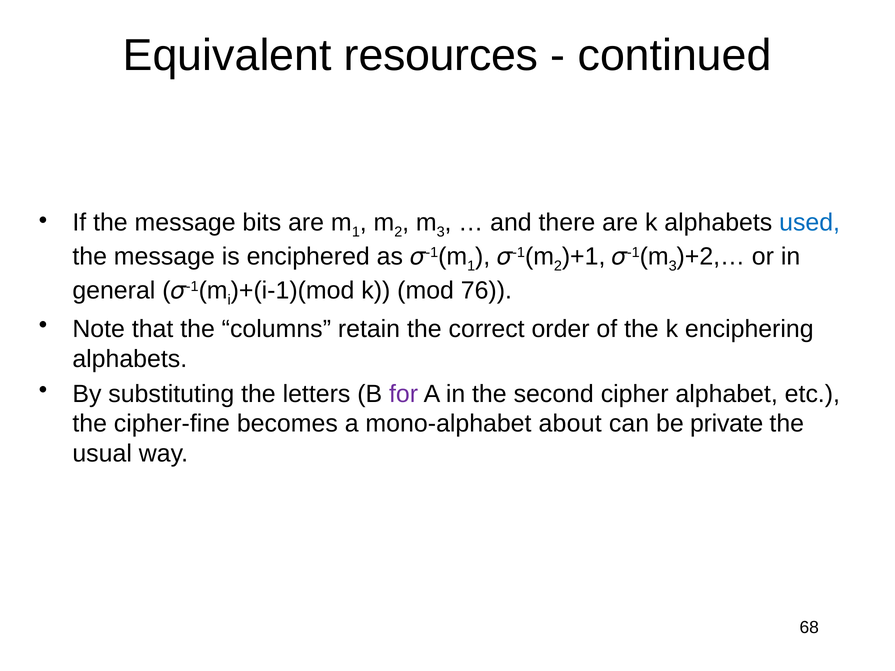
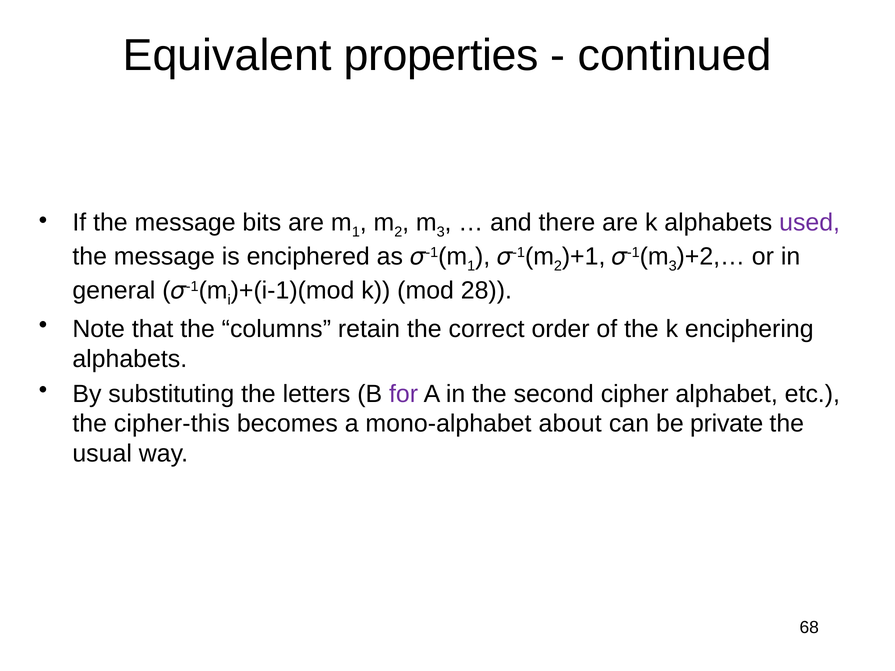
resources: resources -> properties (441, 55)
used colour: blue -> purple (810, 223)
76: 76 -> 28 (486, 290)
cipher-fine: cipher-fine -> cipher-this (172, 424)
